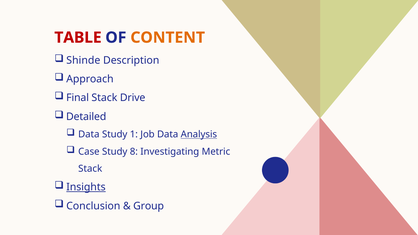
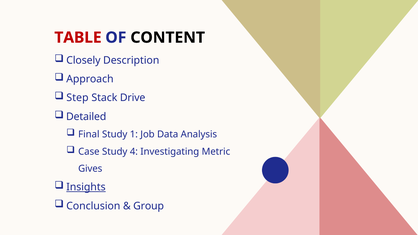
CONTENT colour: orange -> black (168, 38)
Shinde: Shinde -> Closely (83, 60)
Final: Final -> Step (77, 98)
Data: Data -> Final (89, 134)
Analysis underline: present -> none (199, 134)
8: 8 -> 4 (134, 152)
Stack: Stack -> Gives (90, 169)
